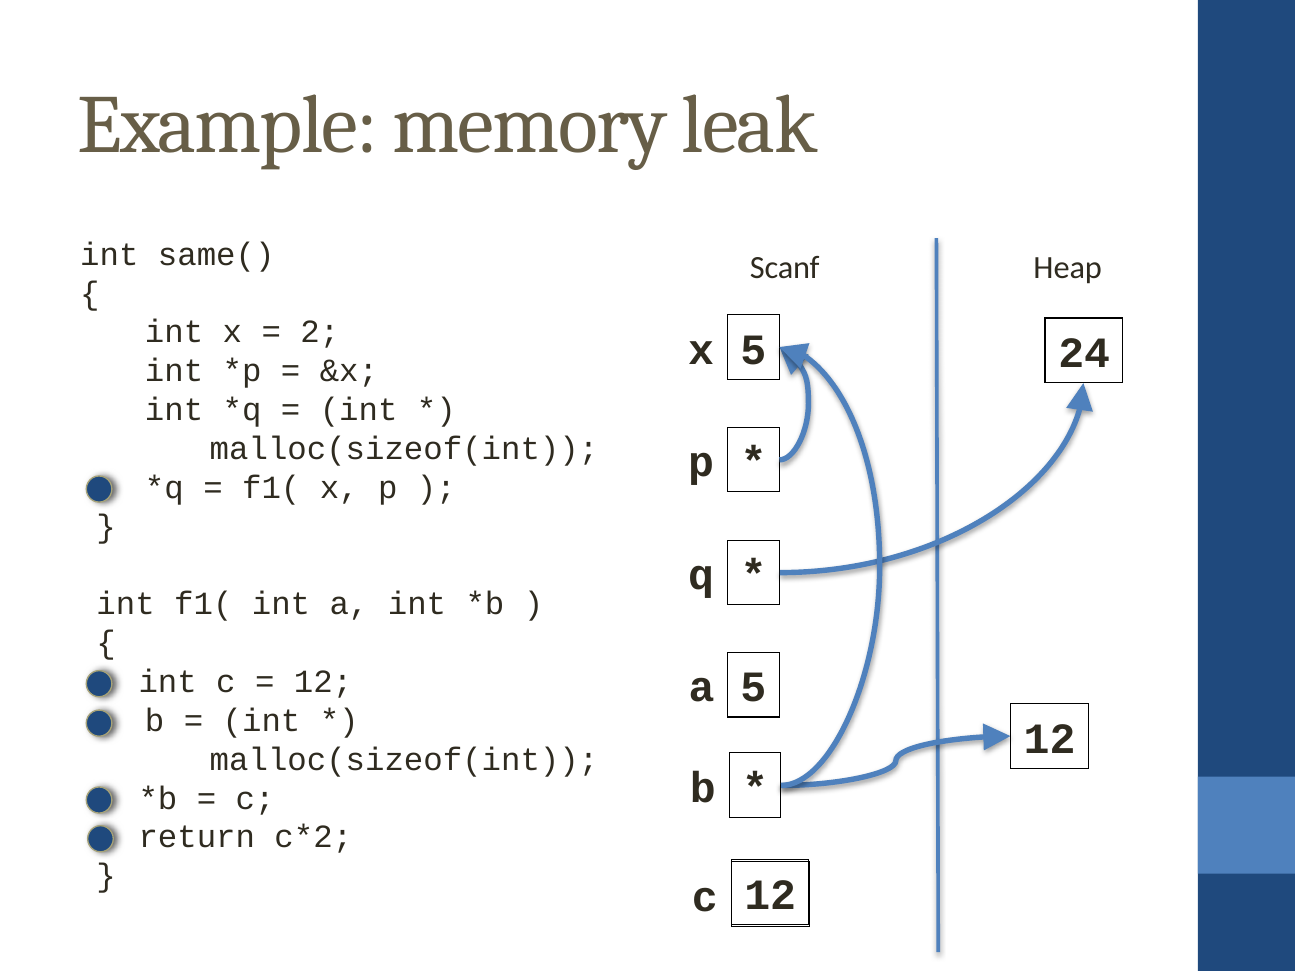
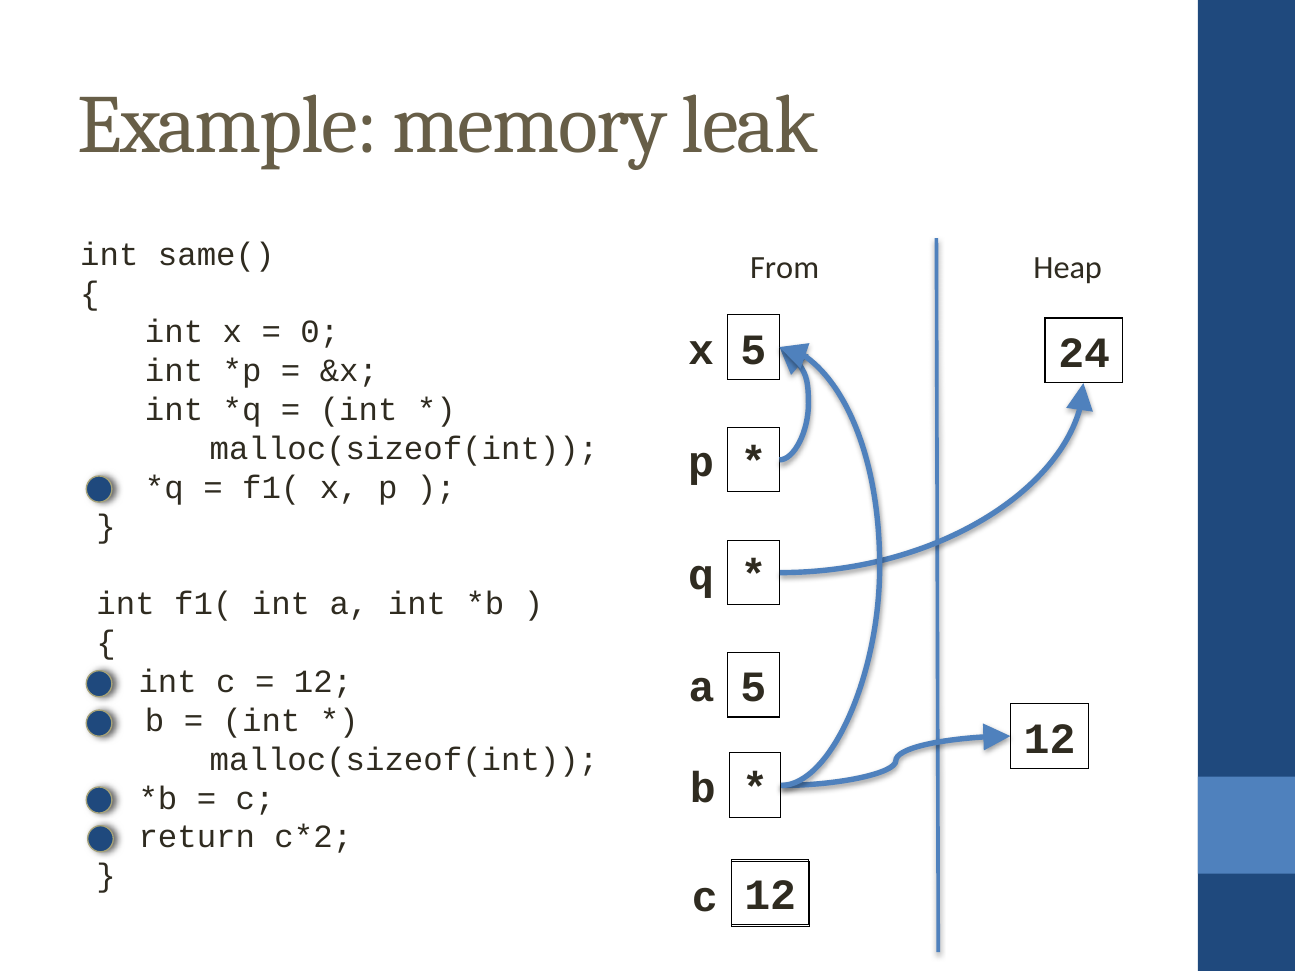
Scanf: Scanf -> From (785, 268)
2: 2 -> 0 (320, 332)
